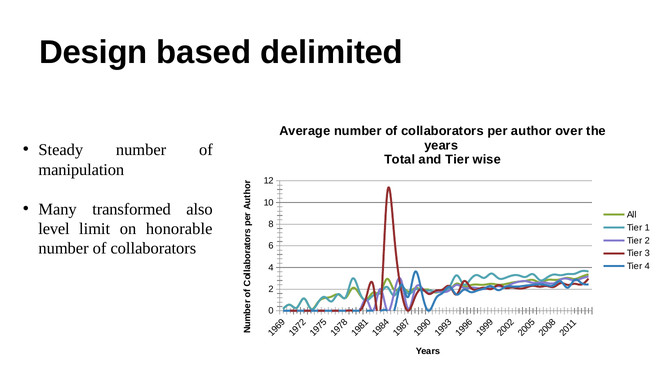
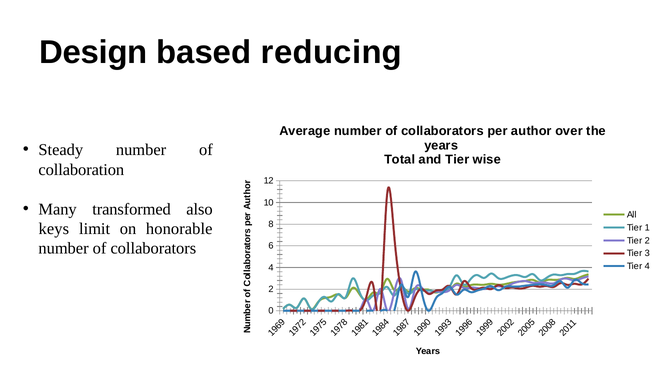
delimited: delimited -> reducing (331, 52)
manipulation: manipulation -> collaboration (81, 170)
level: level -> keys (54, 229)
